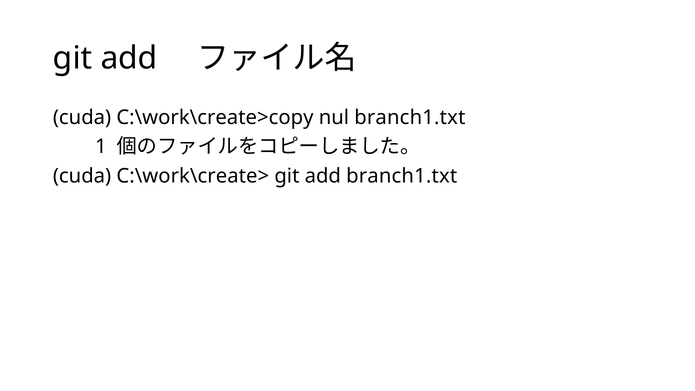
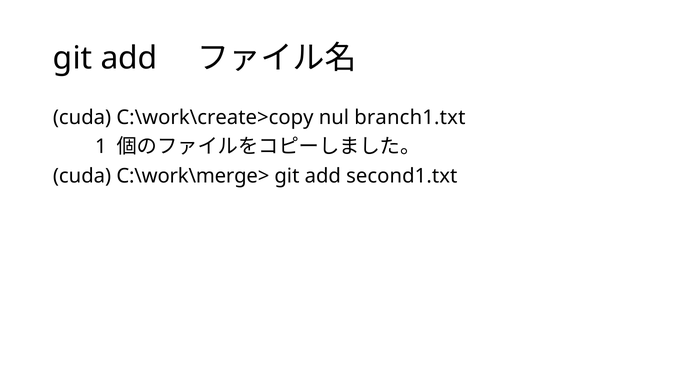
C:\work\create>: C:\work\create> -> C:\work\merge> (193, 176)
add branch1.txt: branch1.txt -> second1.txt (402, 176)
